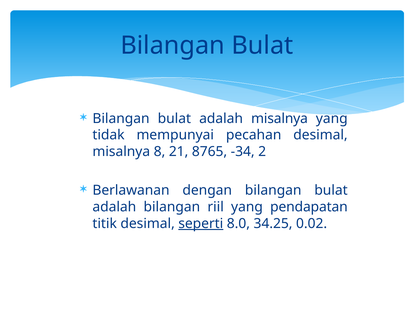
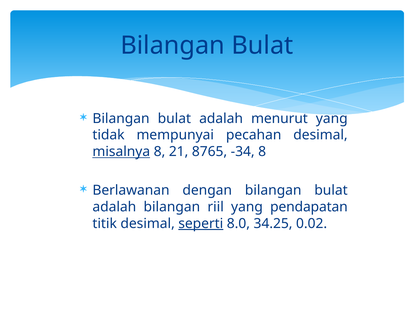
adalah misalnya: misalnya -> menurut (279, 118)
misalnya underline: none -> present (121, 151)
-34 2: 2 -> 8 (262, 151)
